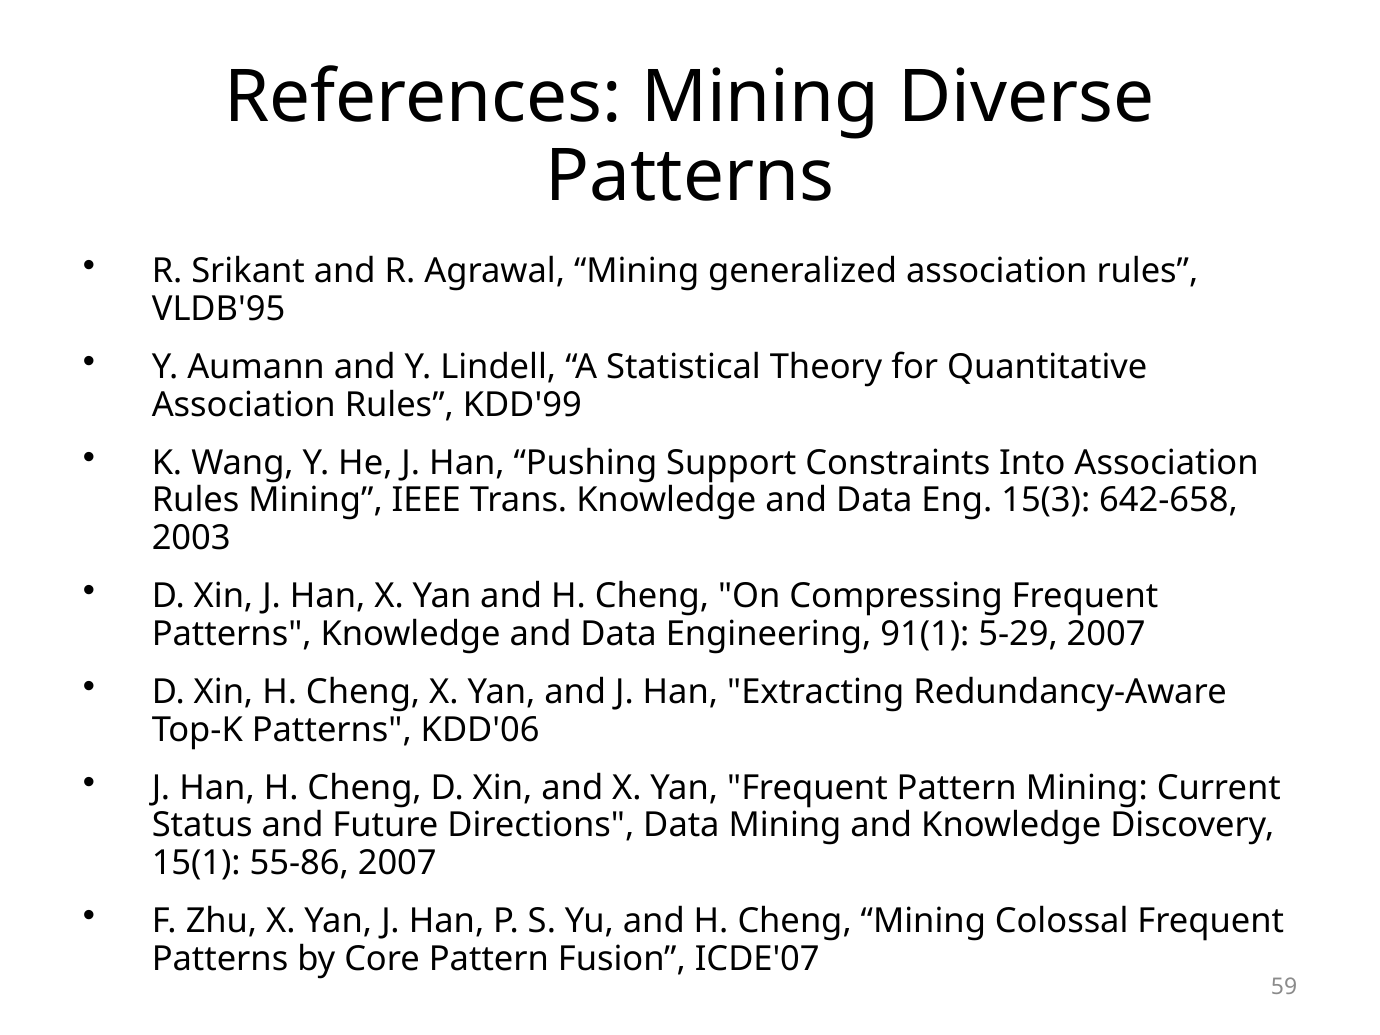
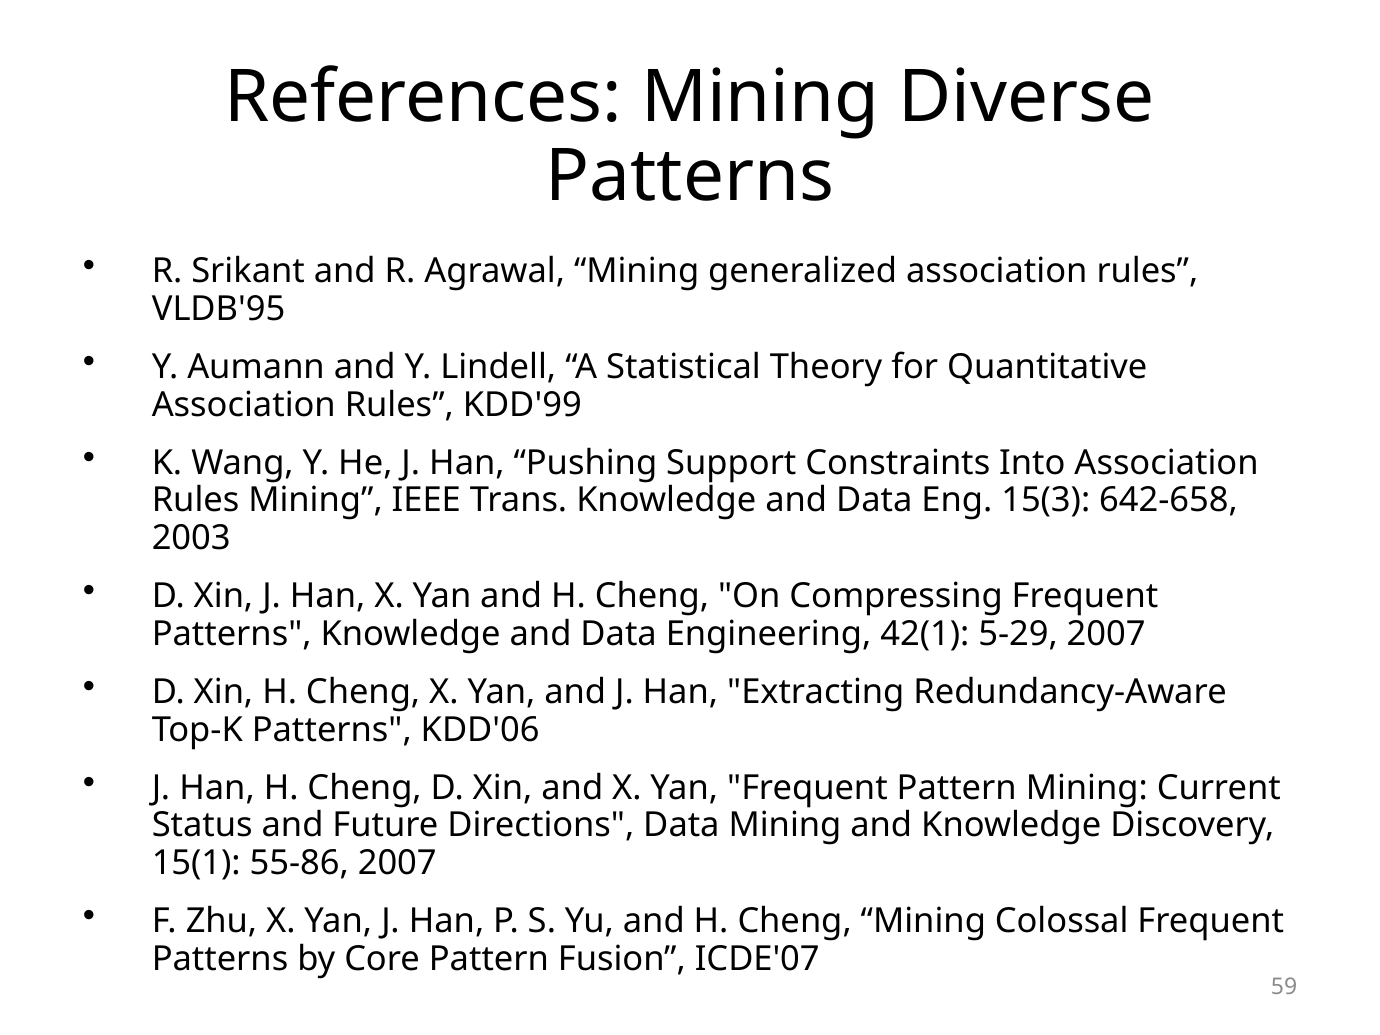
91(1: 91(1 -> 42(1 (925, 634)
